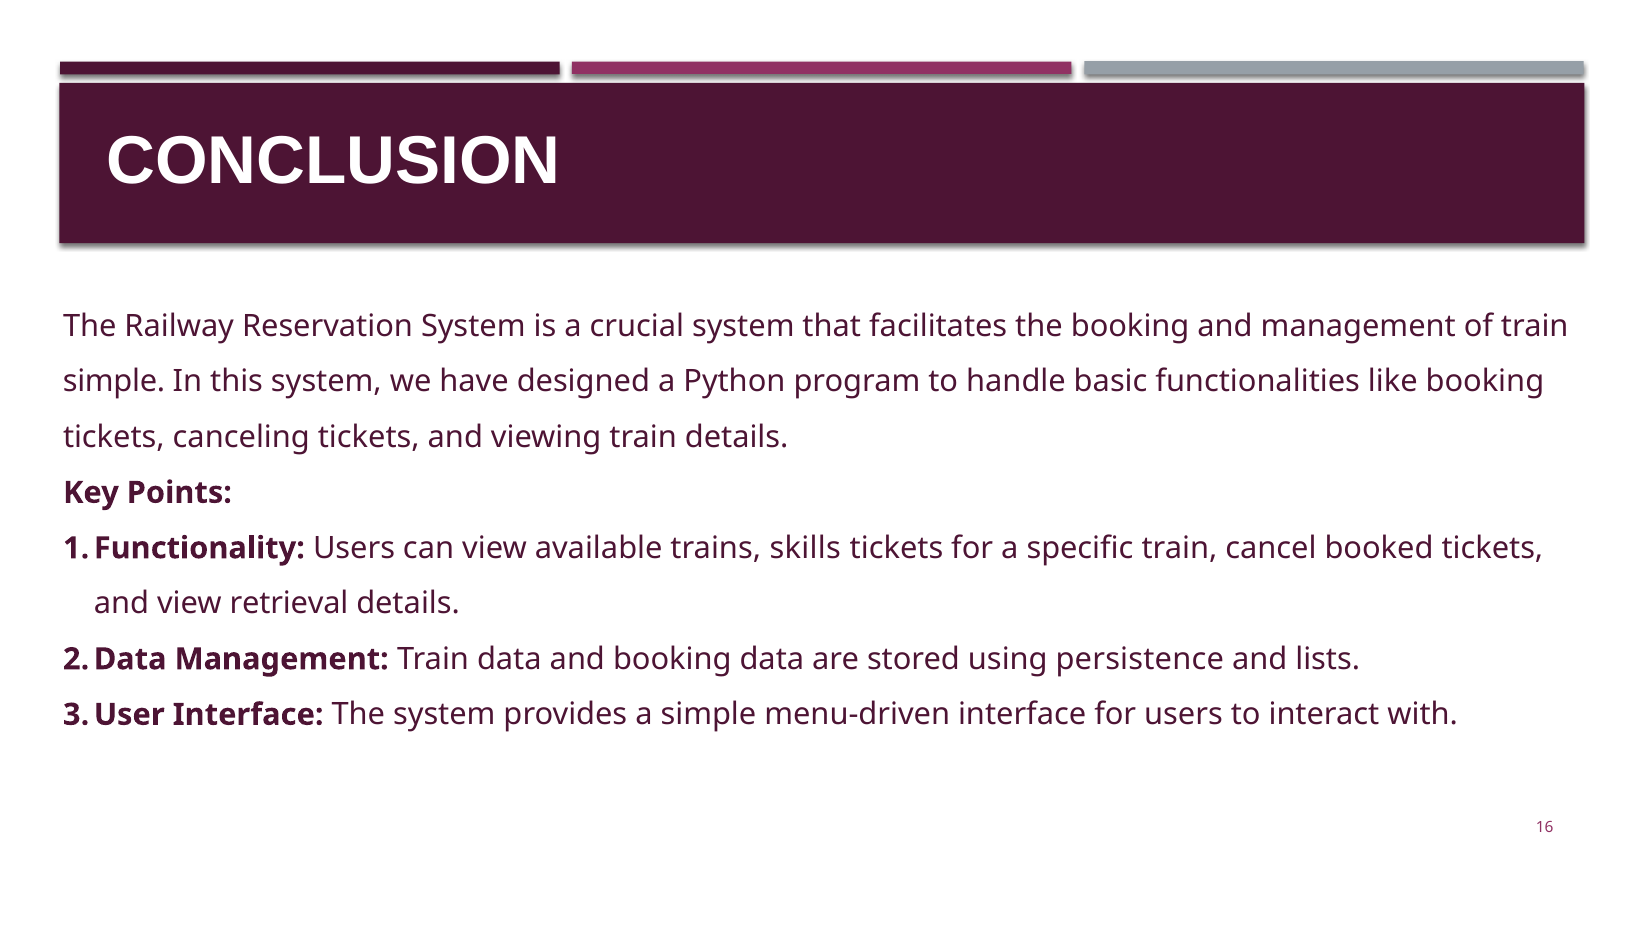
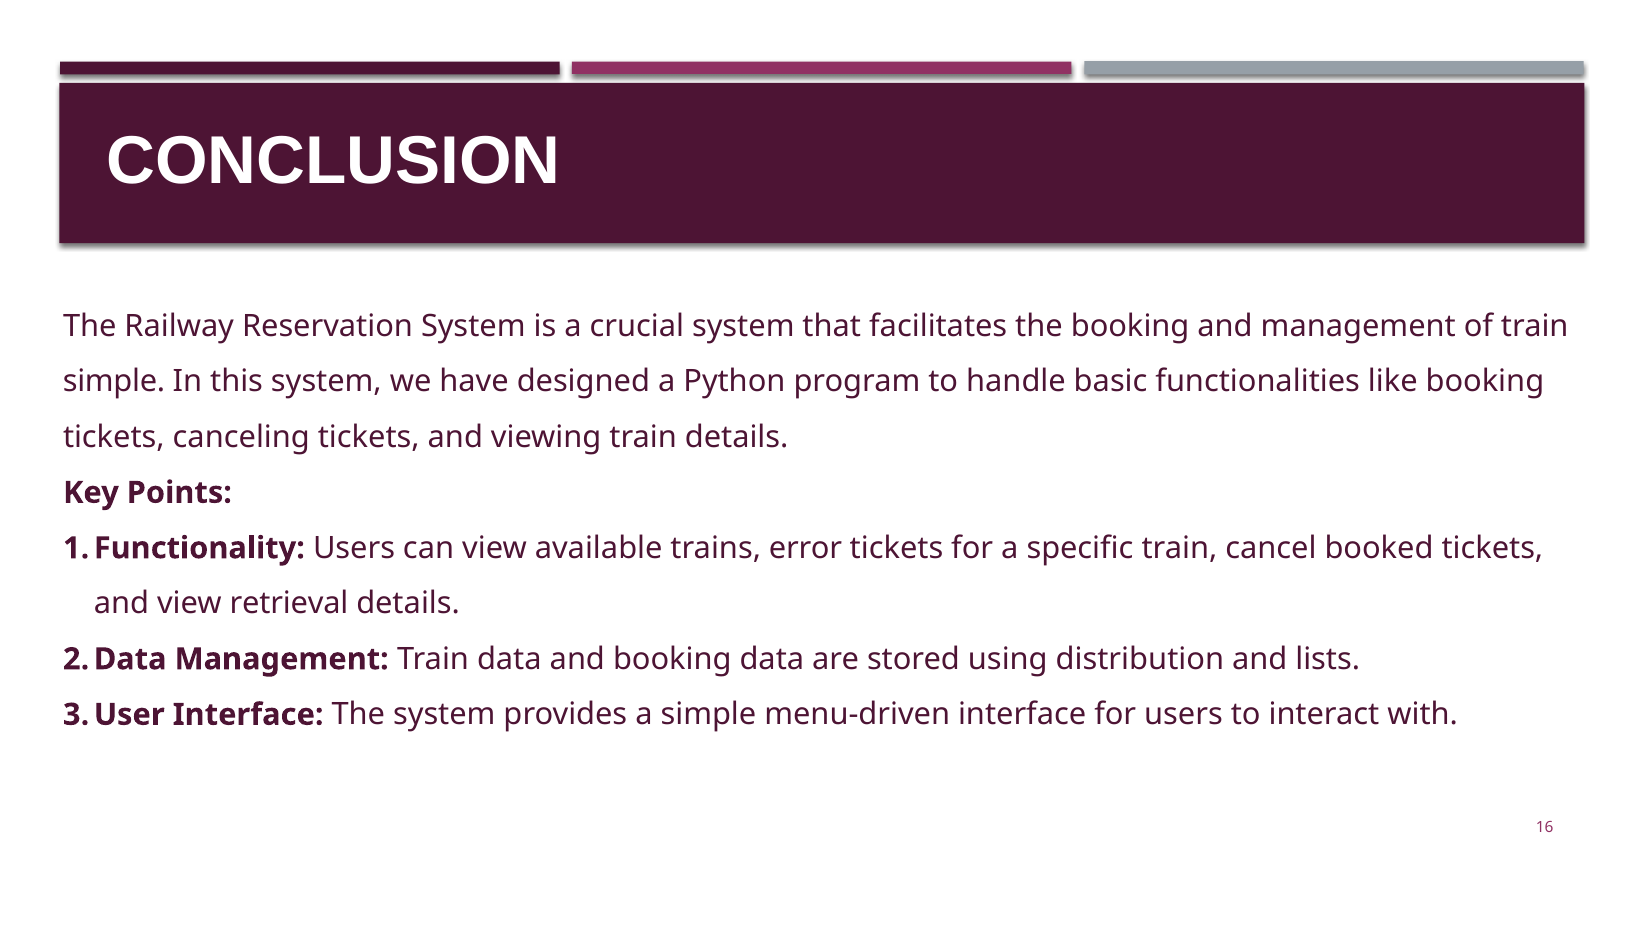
skills: skills -> error (806, 548)
persistence: persistence -> distribution (1140, 659)
